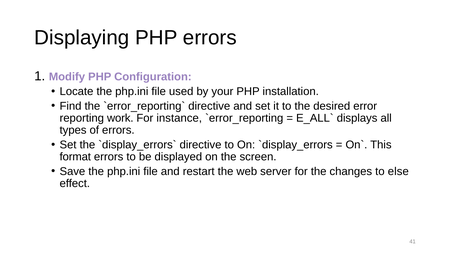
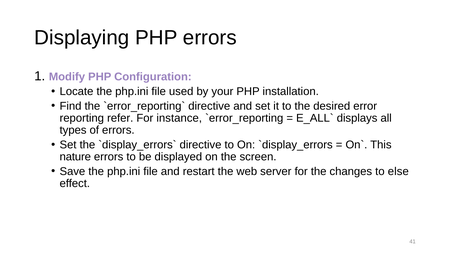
work: work -> refer (120, 118)
format: format -> nature (75, 157)
